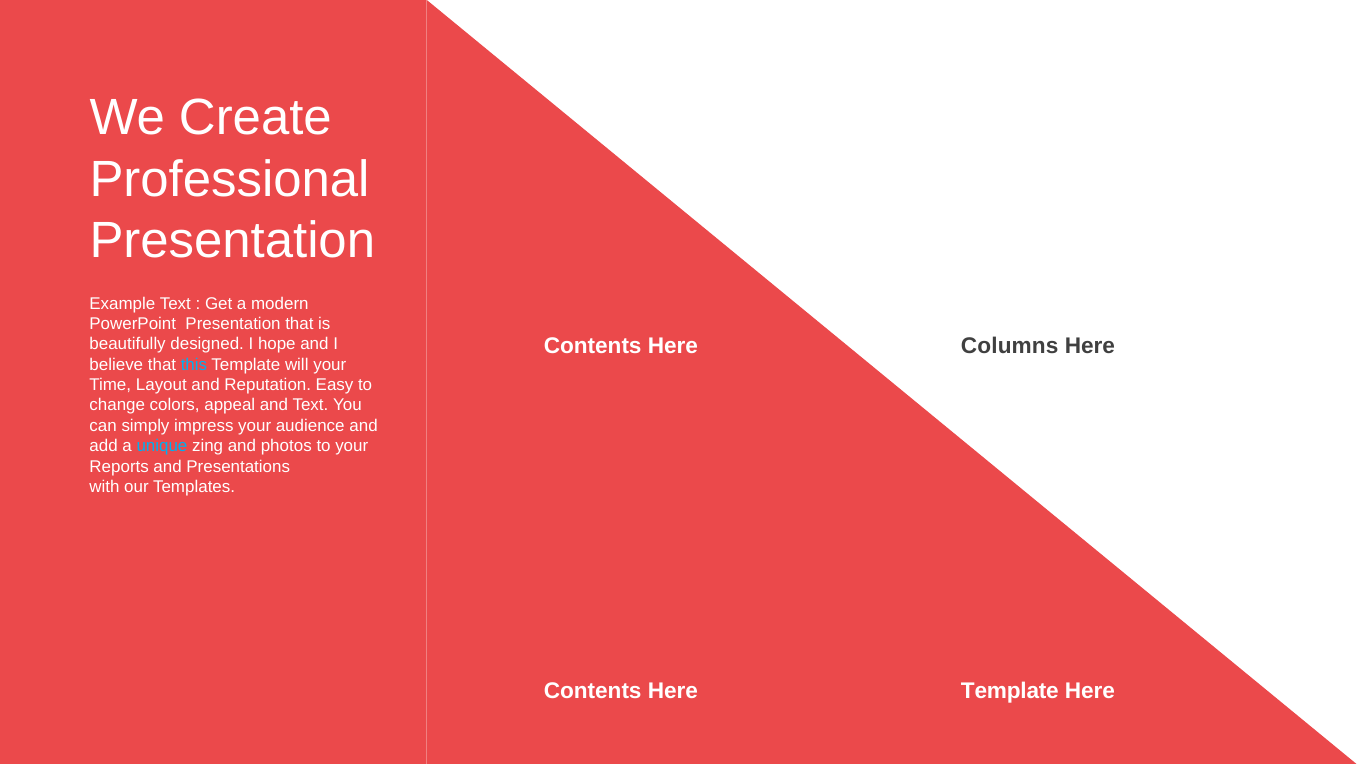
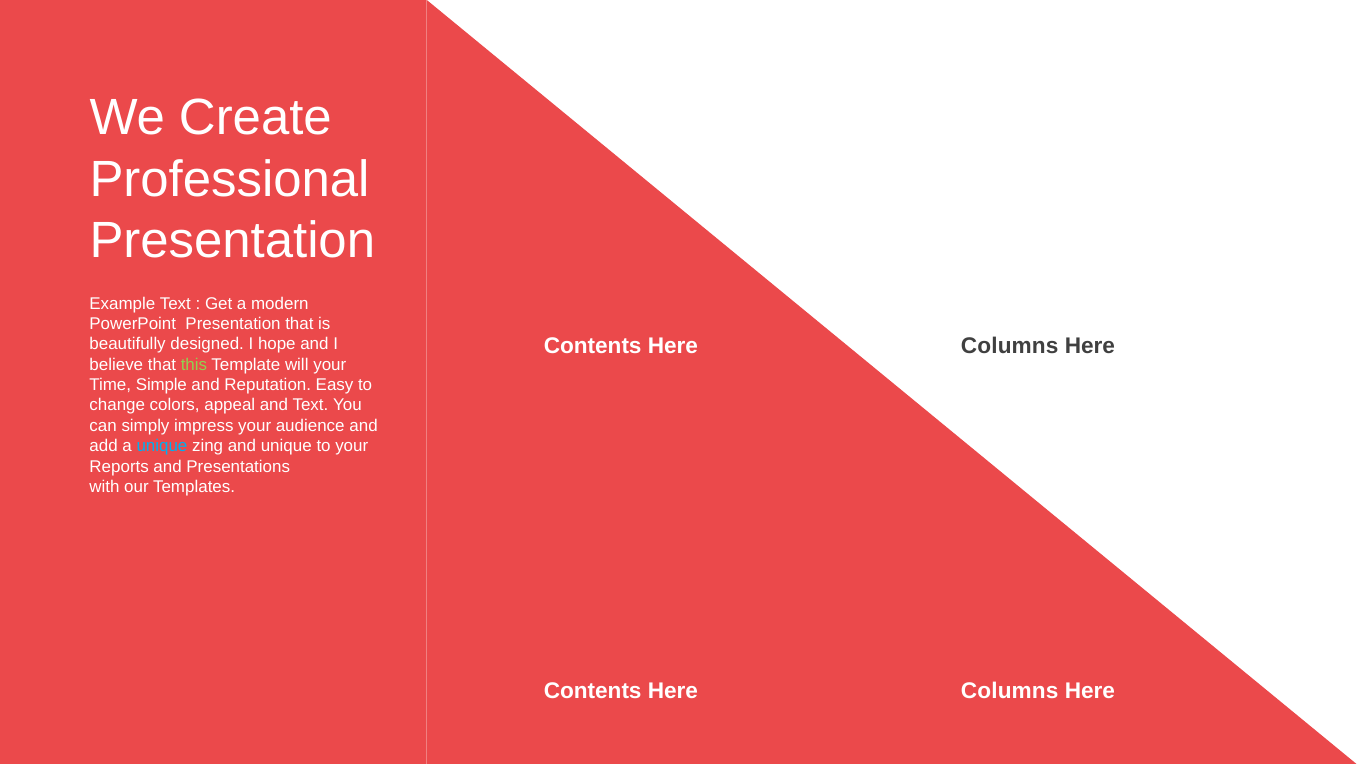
this colour: light blue -> light green (194, 365)
Layout: Layout -> Simple (161, 385)
and photos: photos -> unique (286, 446)
Template: Template -> Columns (1010, 690)
